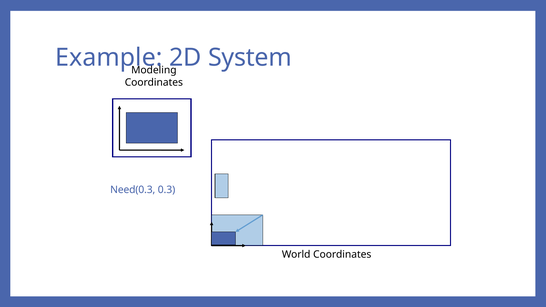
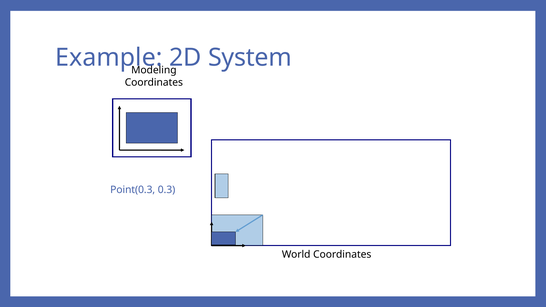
Need(0.3: Need(0.3 -> Point(0.3 (133, 190)
